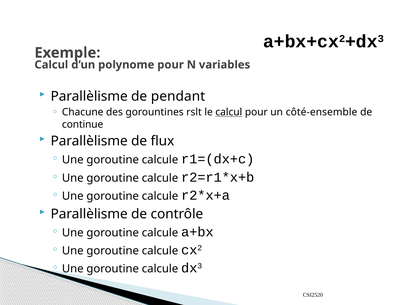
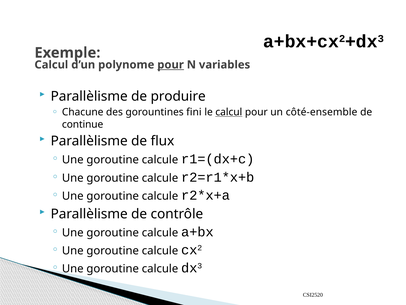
pour underline: none -> present (171, 65)
pendant: pendant -> produire (178, 96)
rslt: rslt -> fini (194, 112)
